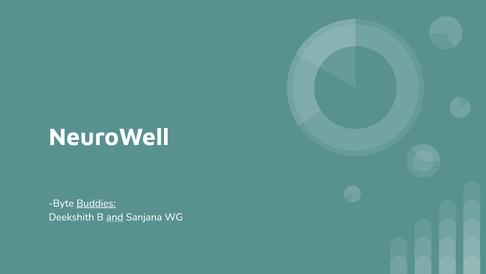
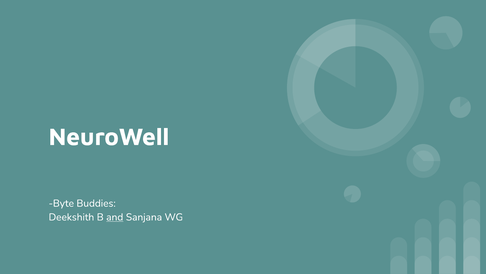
Buddies underline: present -> none (96, 203)
